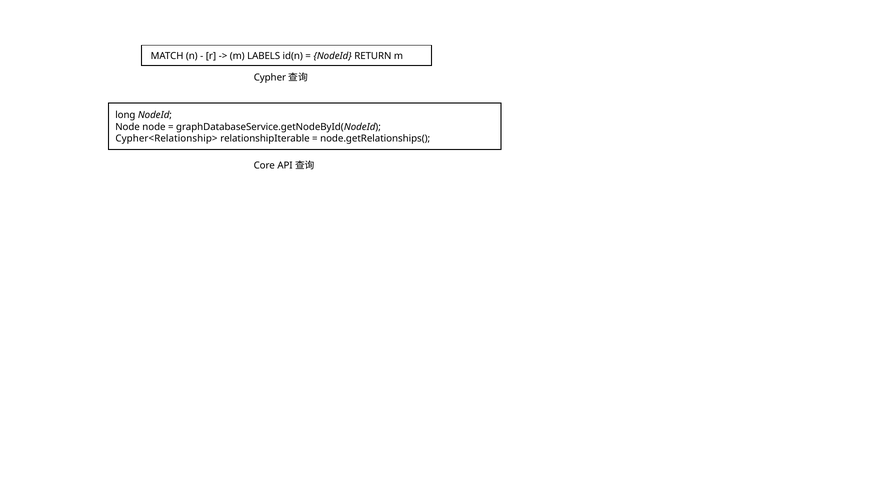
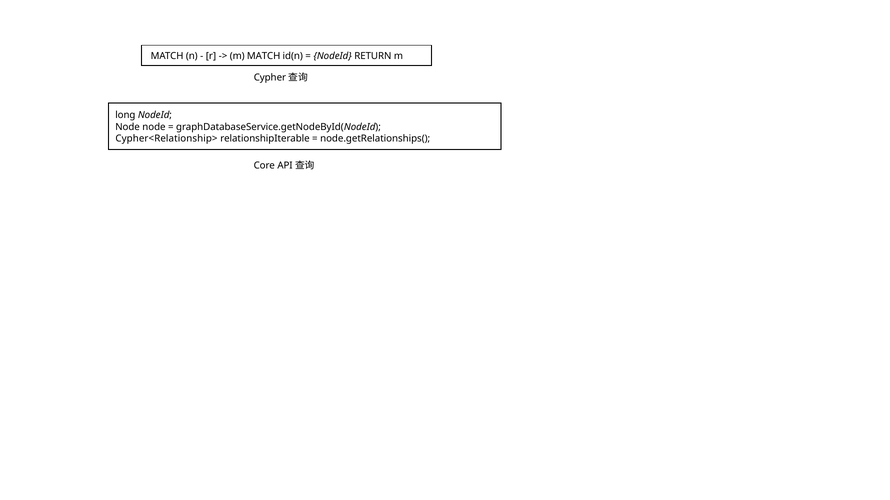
m LABELS: LABELS -> MATCH (264, 56)
